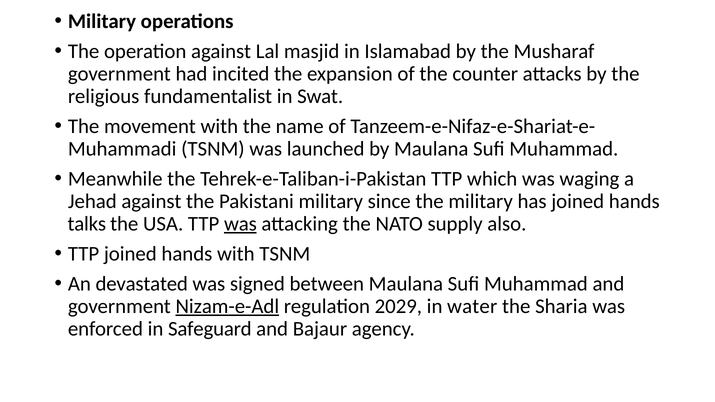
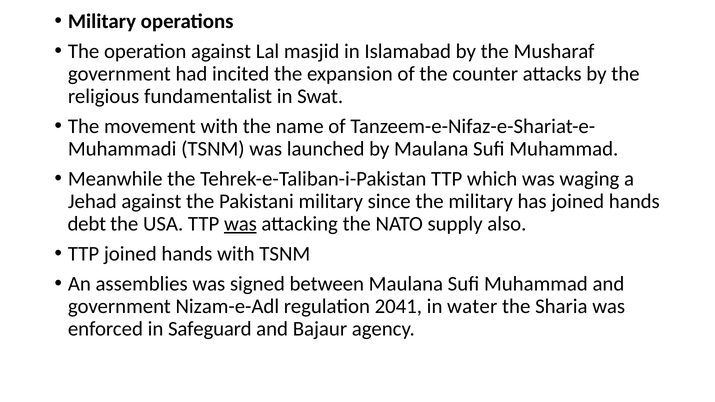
talks: talks -> debt (87, 224)
devastated: devastated -> assemblies (142, 284)
Nizam-e-Adl underline: present -> none (227, 306)
2029: 2029 -> 2041 (398, 306)
